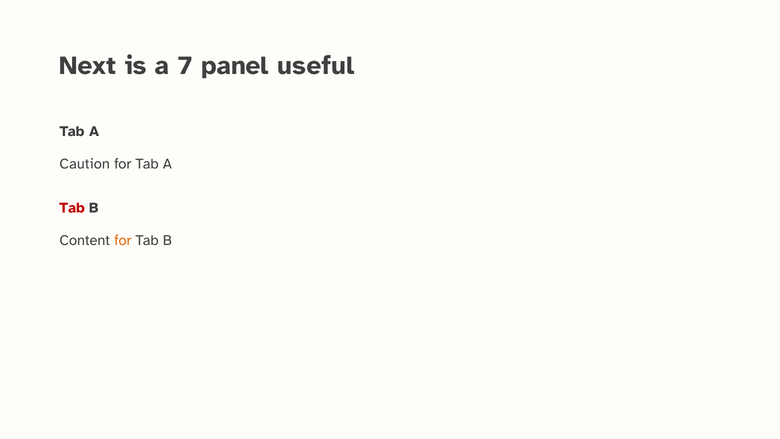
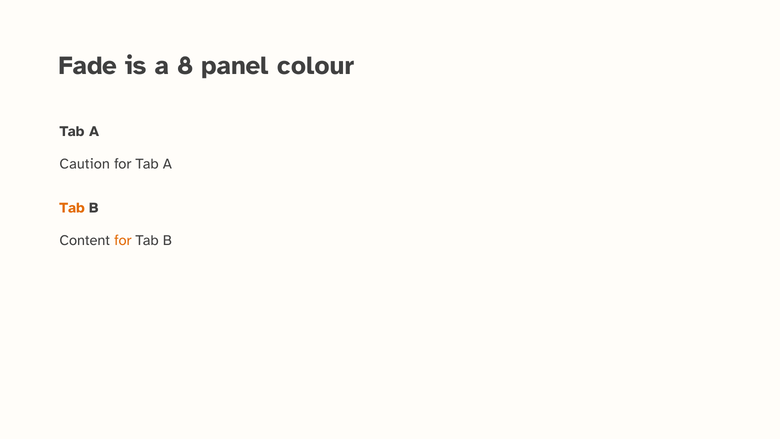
Next: Next -> Fade (88, 66)
7: 7 -> 8 (185, 66)
useful: useful -> colour (316, 66)
Tab colour: red -> orange (72, 208)
